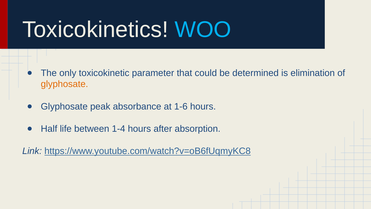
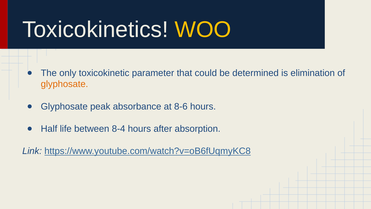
WOO colour: light blue -> yellow (203, 30)
1-6: 1-6 -> 8-6 (181, 106)
1-4: 1-4 -> 8-4 (119, 129)
